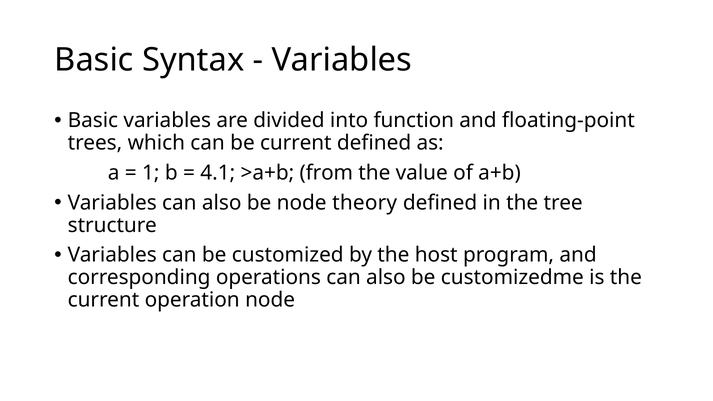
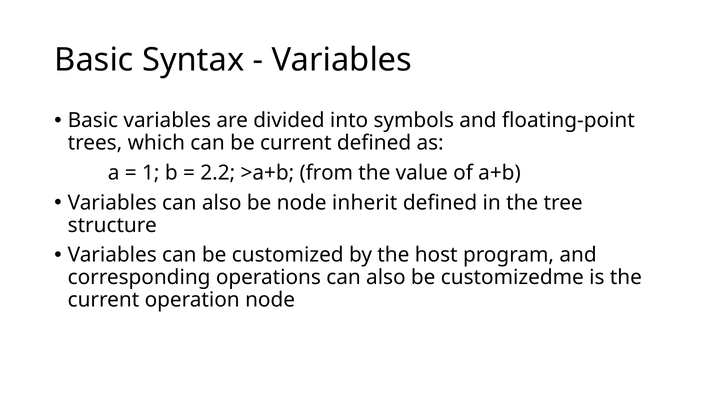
function: function -> symbols (414, 121)
4.1: 4.1 -> 2.2 (218, 173)
theory: theory -> inherit (365, 203)
